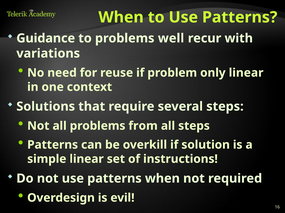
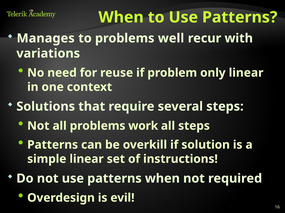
Guidance: Guidance -> Manages (46, 38)
from: from -> work (143, 126)
